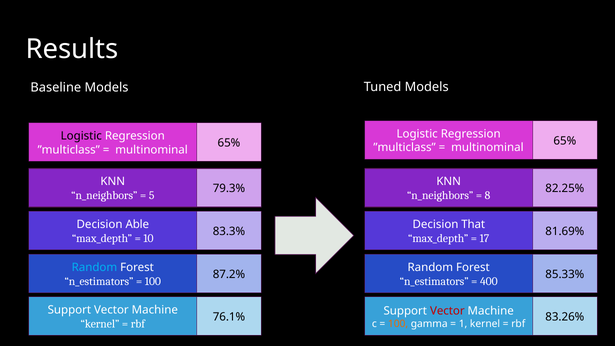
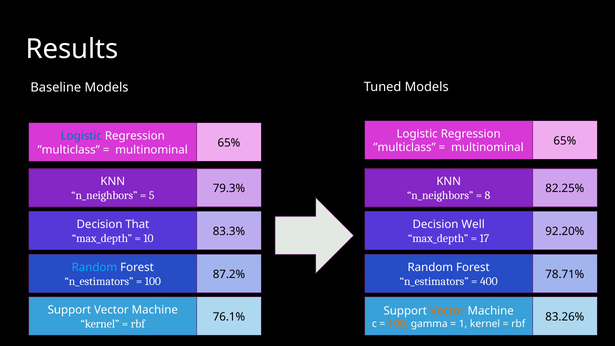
Logistic colour: black -> blue (81, 136)
Able: Able -> That (137, 224)
That: That -> Well (473, 224)
81.69%: 81.69% -> 92.20% (565, 231)
85.33%: 85.33% -> 78.71% (565, 274)
Vector colour: red -> orange (447, 311)
